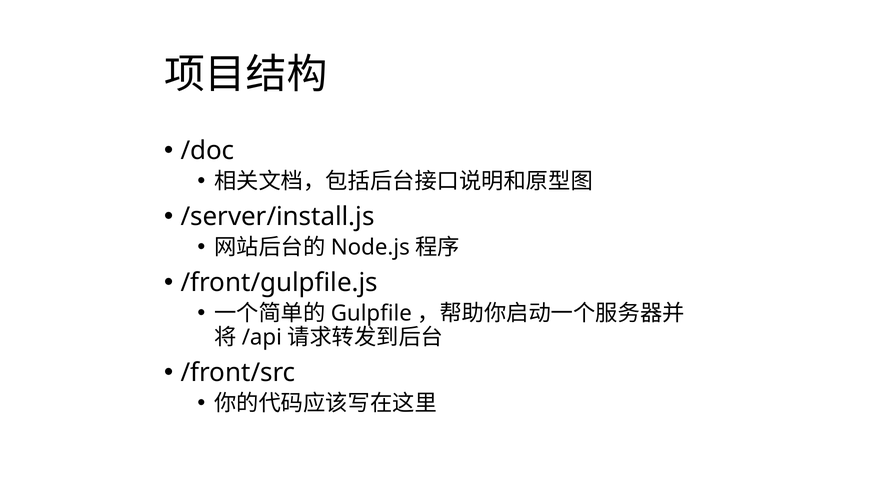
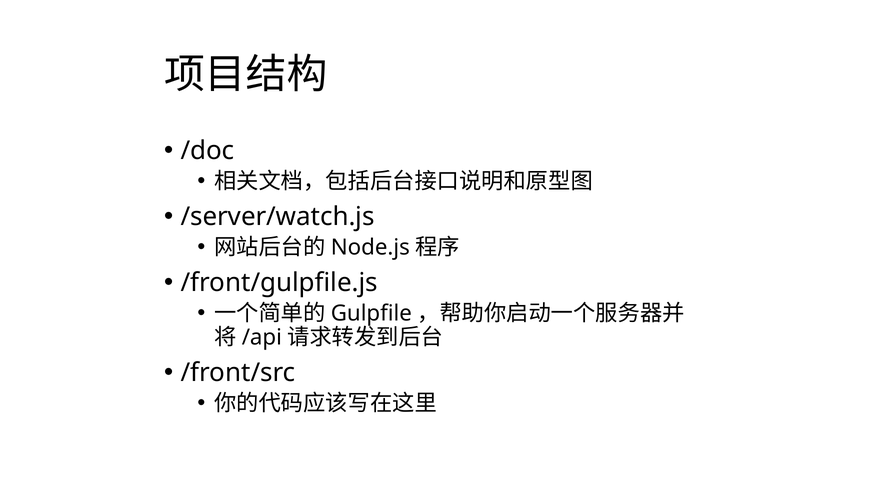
/server/install.js: /server/install.js -> /server/watch.js (278, 217)
